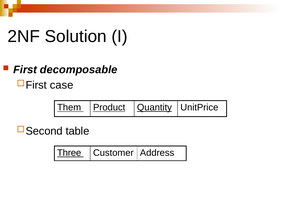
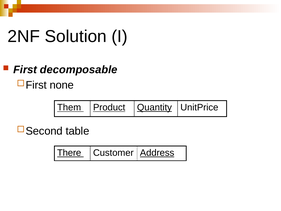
case: case -> none (62, 85)
Three: Three -> There (69, 153)
Address underline: none -> present (157, 153)
